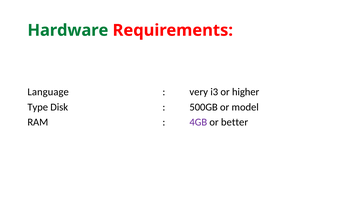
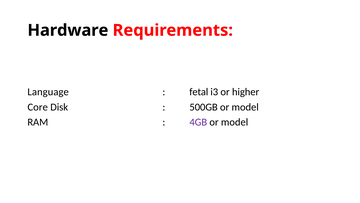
Hardware colour: green -> black (68, 30)
very: very -> fetal (199, 92)
Type: Type -> Core (38, 107)
better: better -> model (235, 122)
